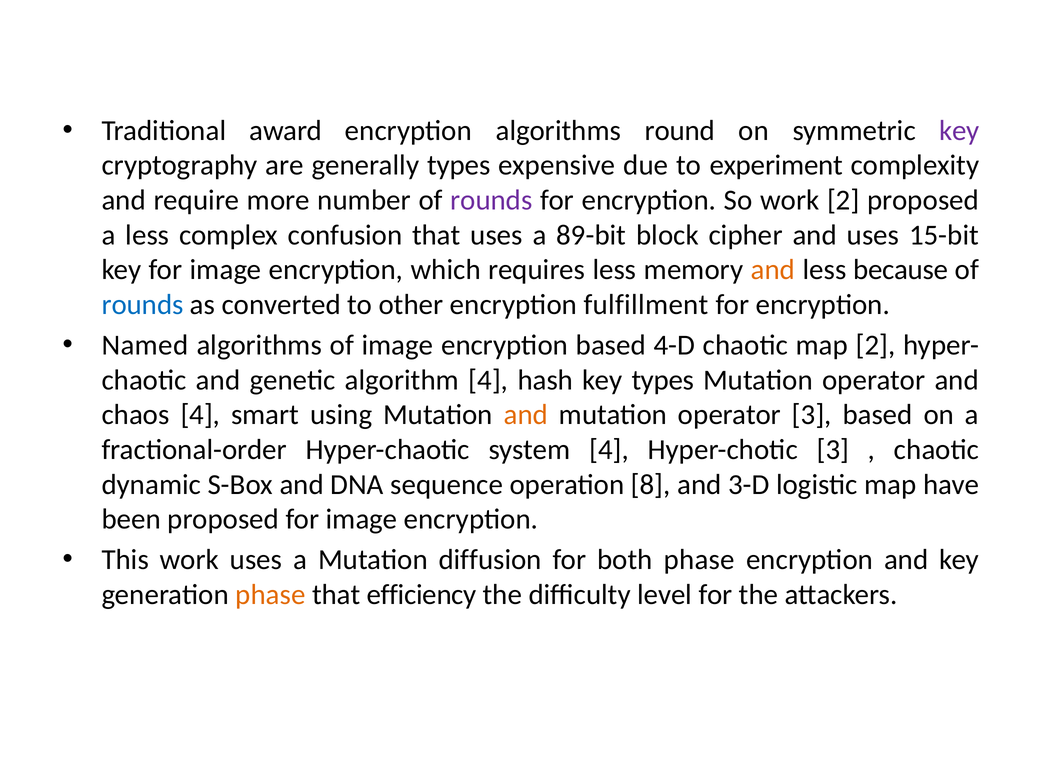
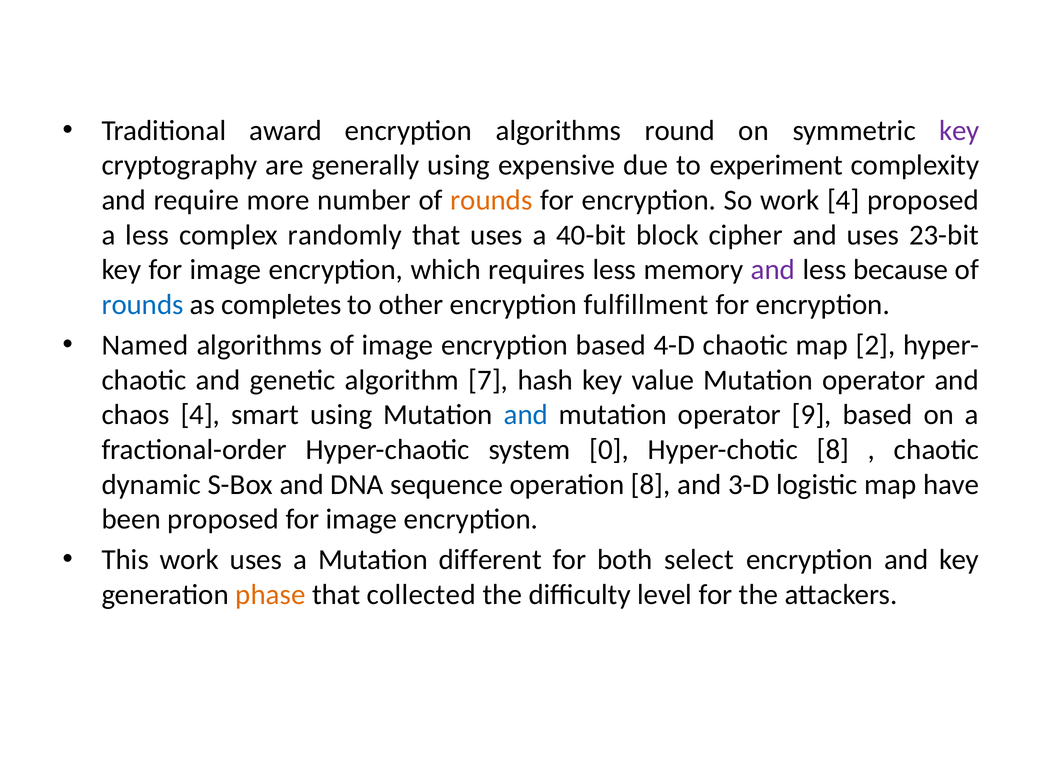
generally types: types -> using (459, 165)
rounds colour: purple -> orange (491, 200)
work 2: 2 -> 4 (843, 200)
confusion: confusion -> randomly (345, 235)
89-bit: 89-bit -> 40-bit (591, 235)
15-bit: 15-bit -> 23-bit (944, 235)
and colour: orange -> purple (773, 270)
converted: converted -> completes (281, 304)
algorithm 4: 4 -> 7 (488, 380)
key types: types -> value (663, 380)
and colour: orange -> blue (526, 415)
operator 3: 3 -> 9 (812, 415)
system 4: 4 -> 0 (609, 449)
Hyper-chotic 3: 3 -> 8 (833, 449)
diffusion: diffusion -> different (490, 560)
both phase: phase -> select (699, 560)
efficiency: efficiency -> collected (421, 594)
